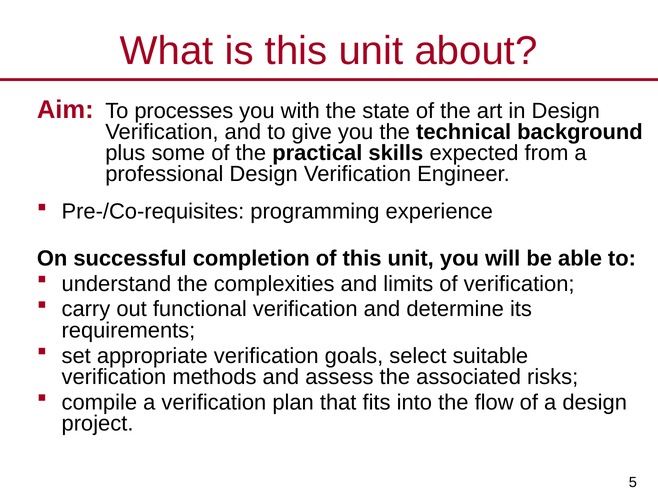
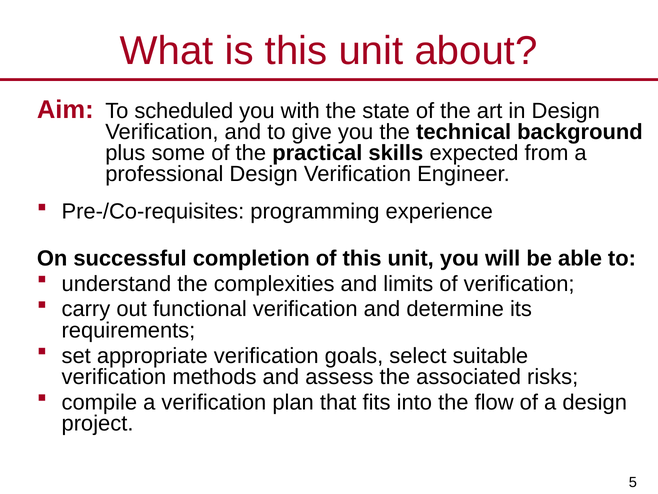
processes: processes -> scheduled (184, 111)
